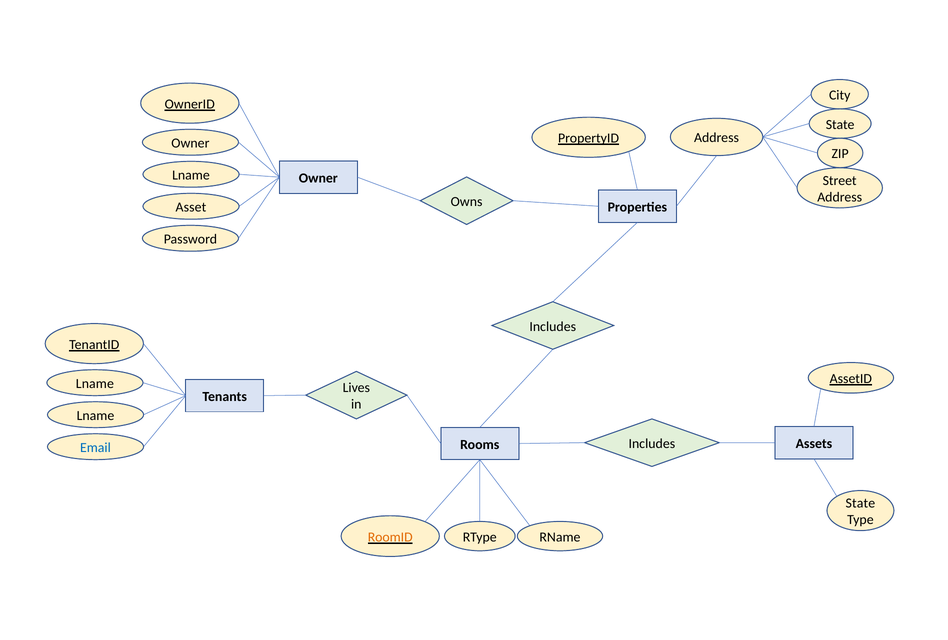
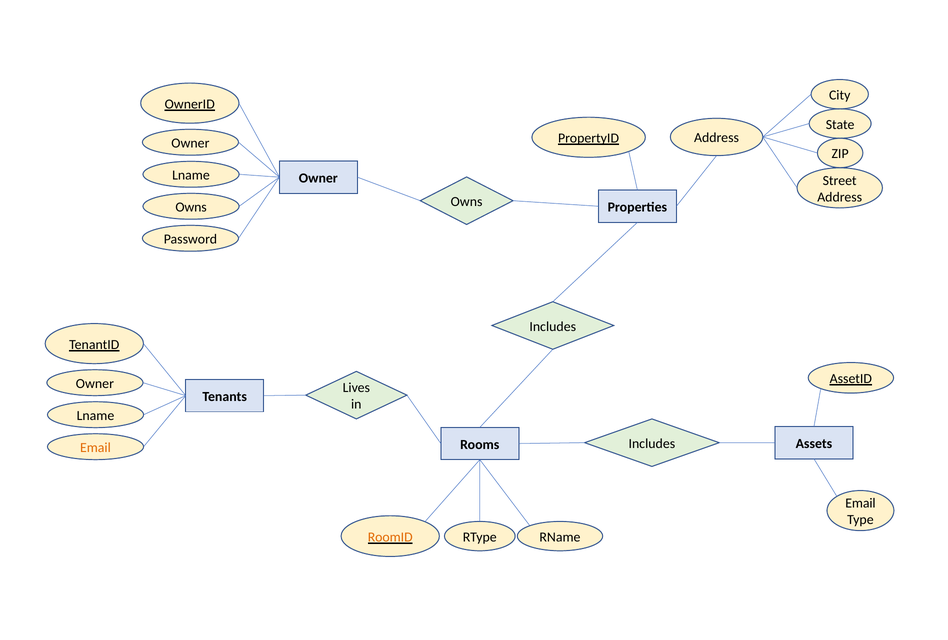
Asset: Asset -> Owns (191, 207)
Lname: Lname -> Owner (95, 384)
Email colour: blue -> orange (95, 448)
State: State -> Email (860, 503)
